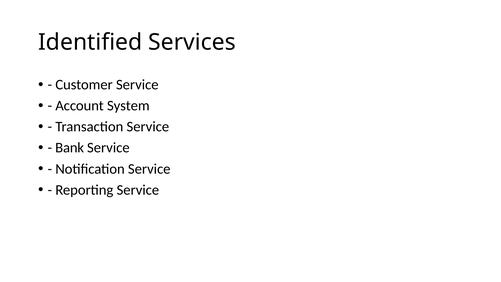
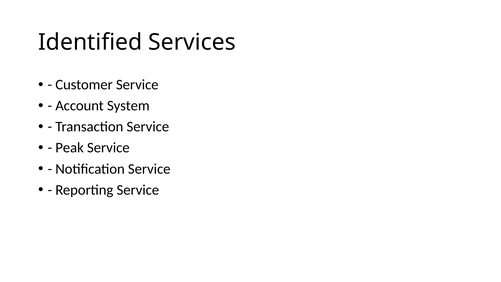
Bank: Bank -> Peak (70, 148)
